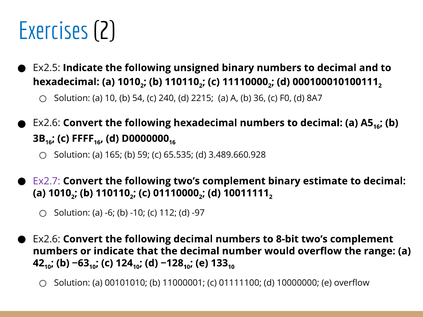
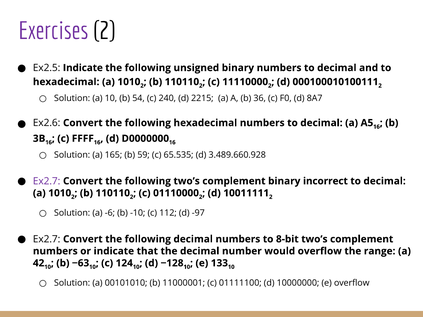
Exercises colour: blue -> purple (54, 31)
estimate: estimate -> incorrect (325, 181)
Ex2.6: Ex2.6 -> Ex2.7 (47, 239)
